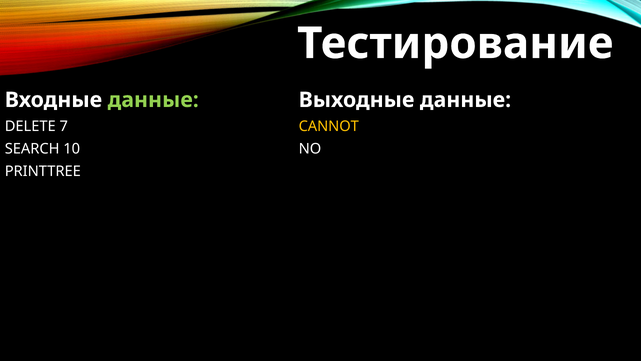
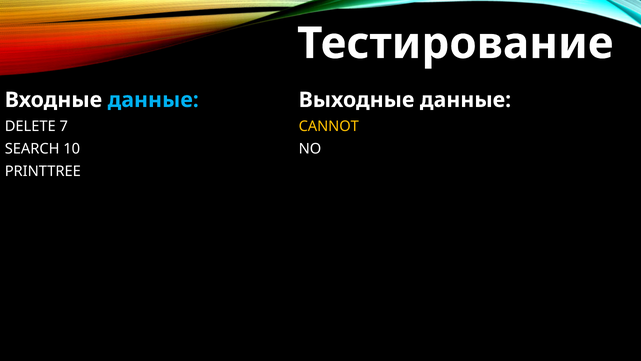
данные colour: light green -> light blue (153, 100)
